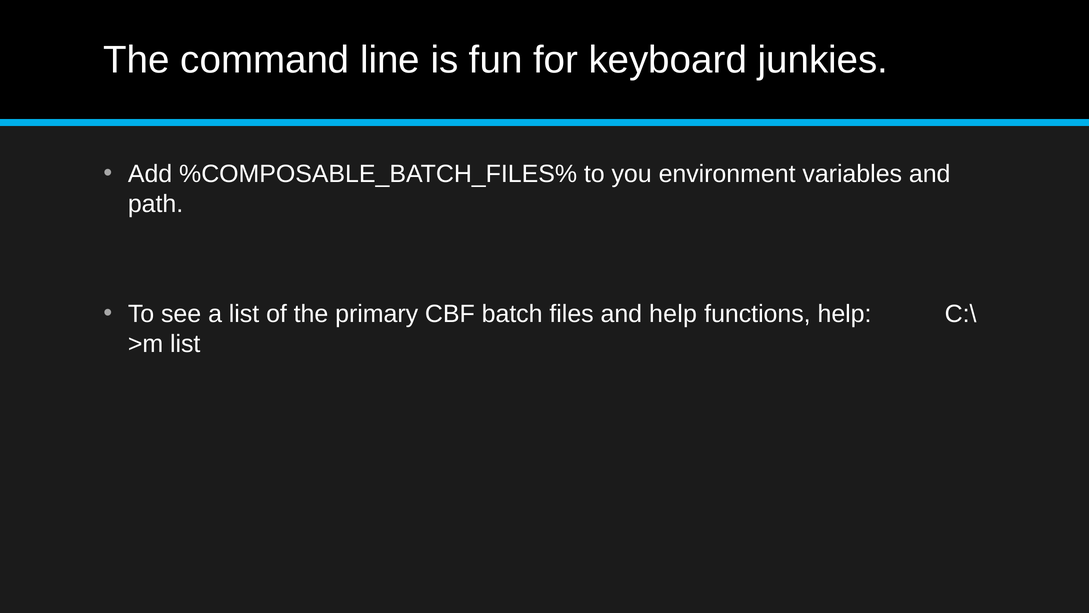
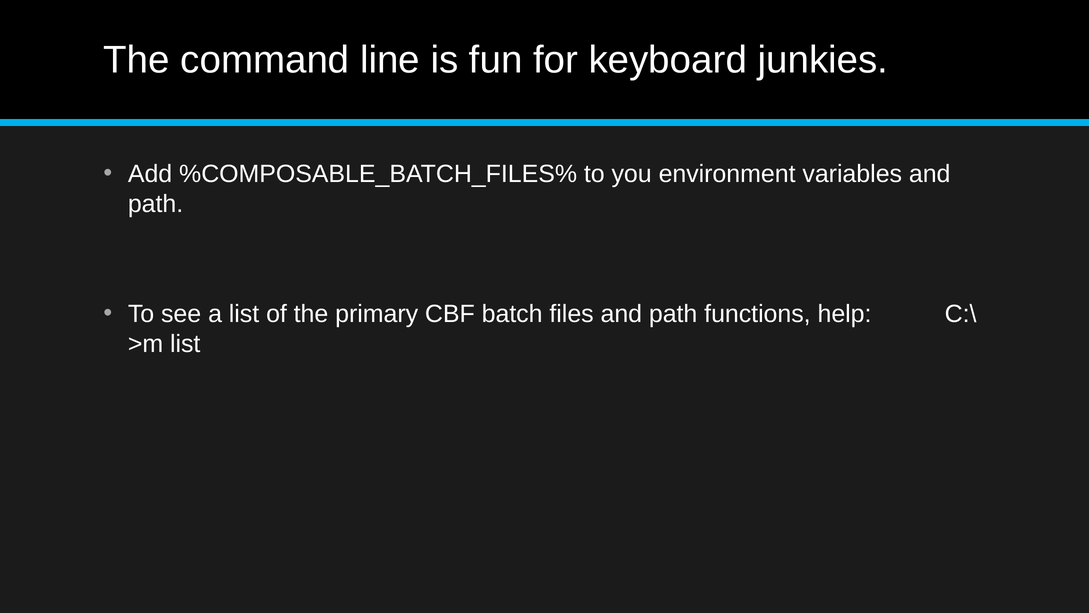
files and help: help -> path (673, 314)
